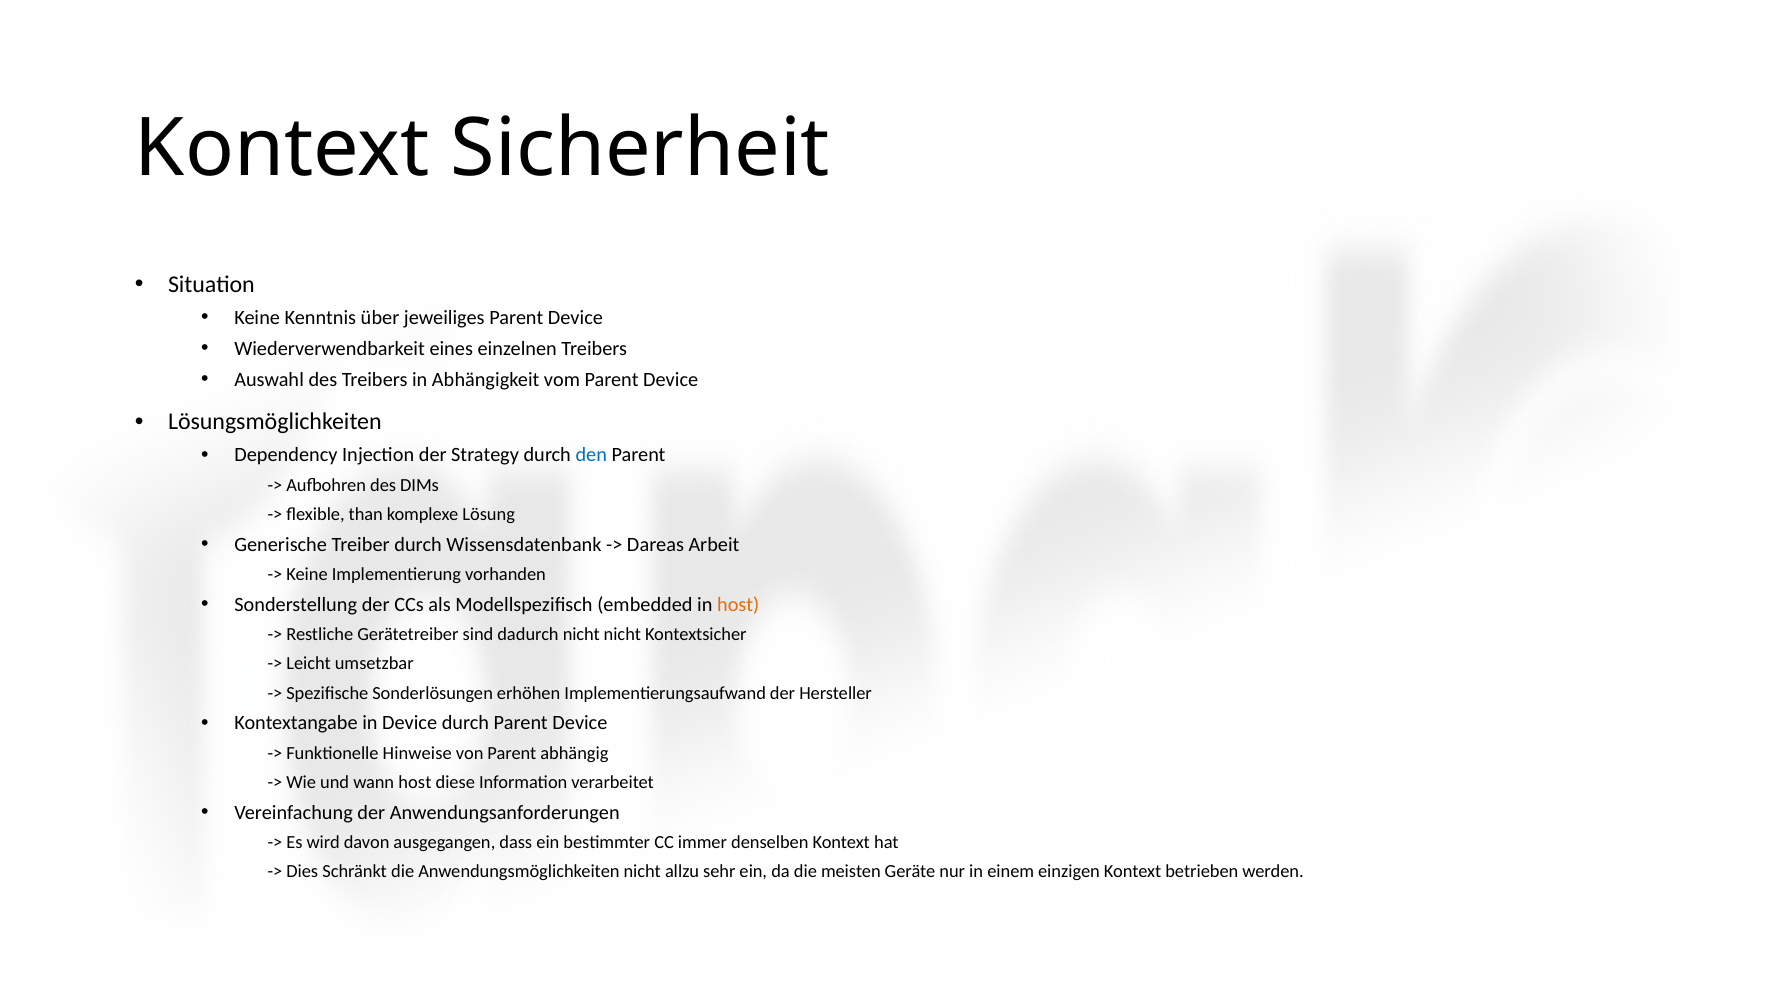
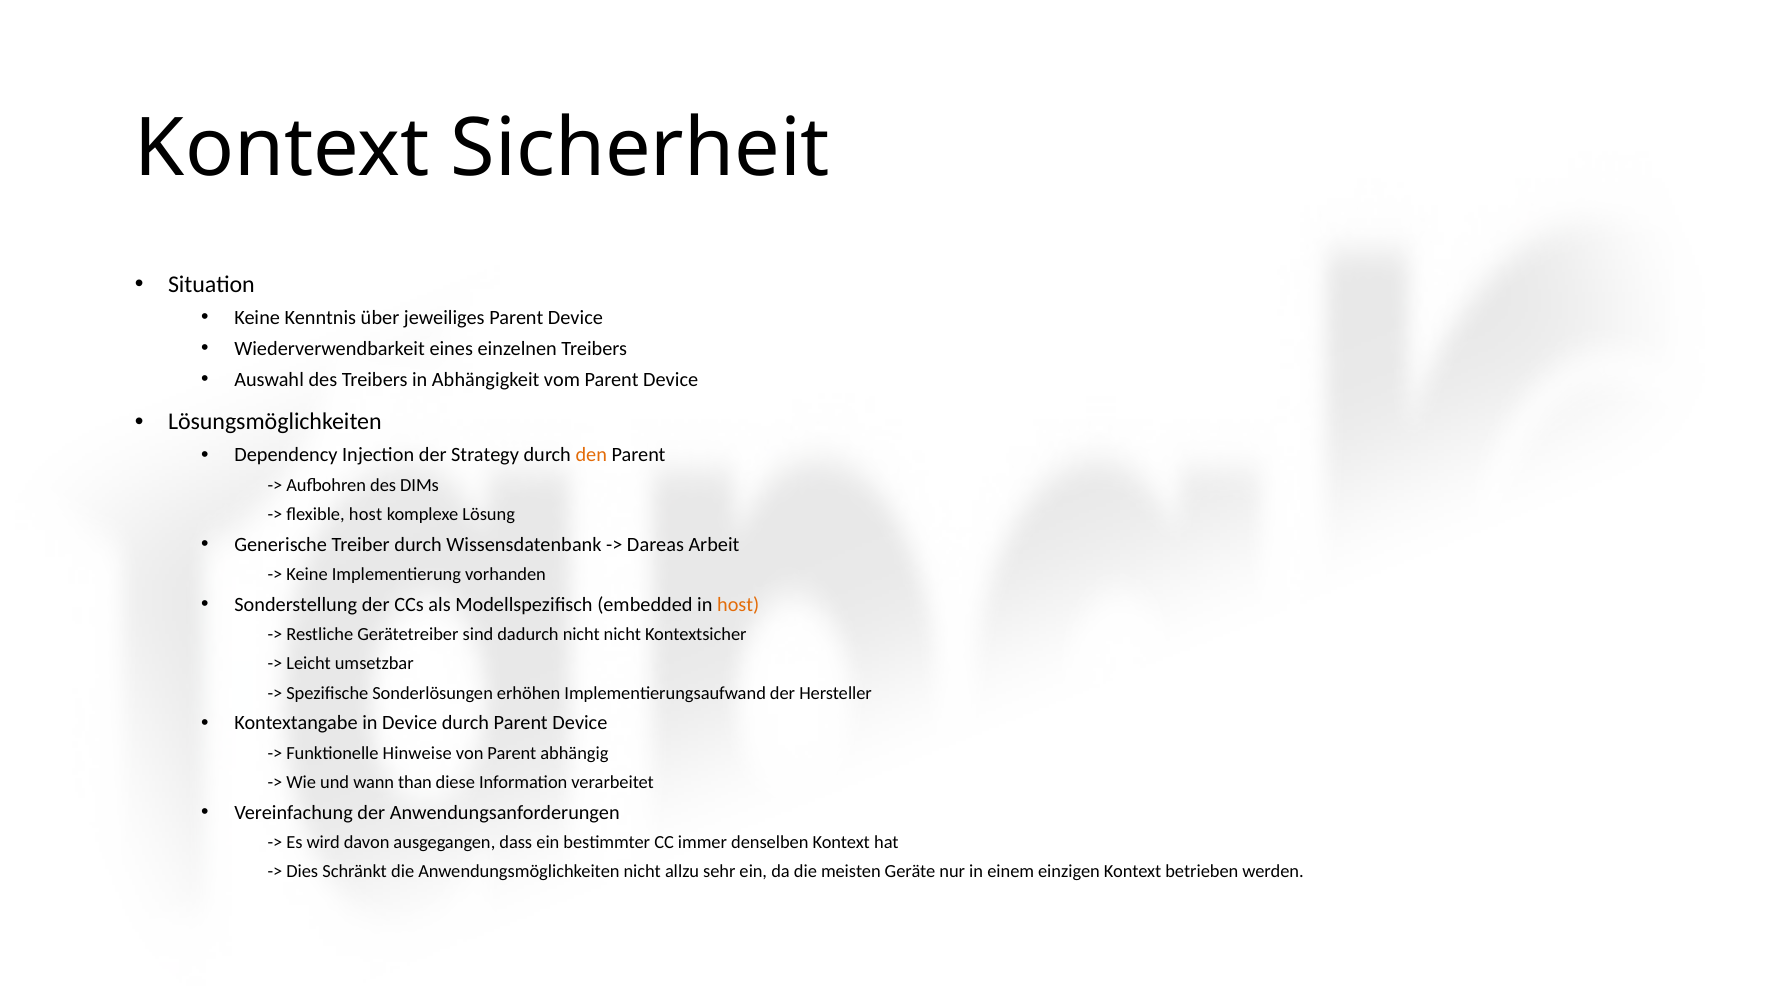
den colour: blue -> orange (591, 455)
flexible than: than -> host (366, 514)
wann host: host -> than (415, 782)
